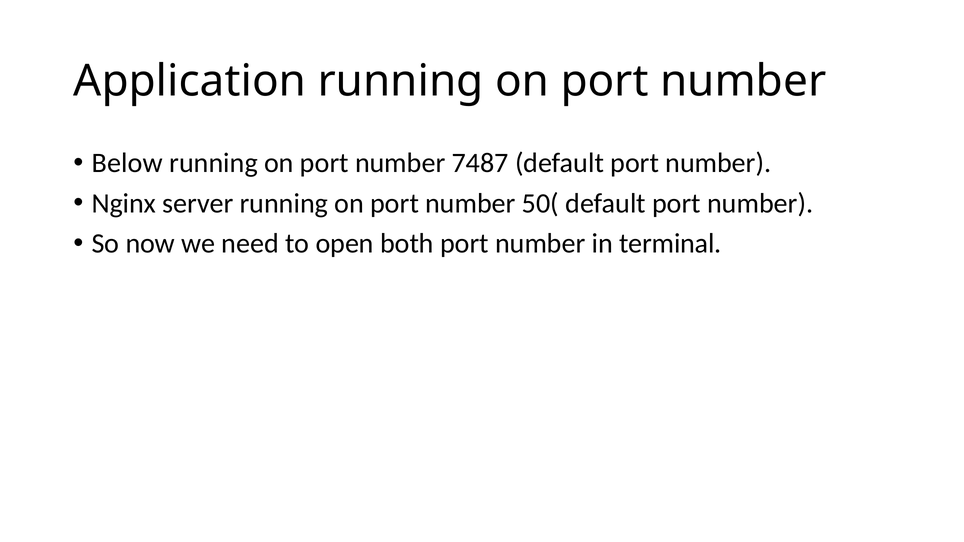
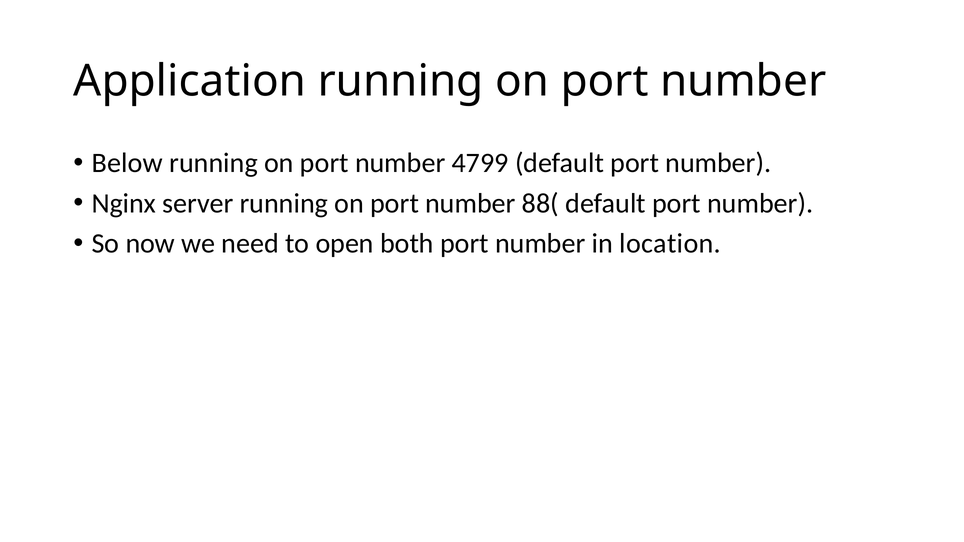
7487: 7487 -> 4799 (480, 163)
50(: 50( -> 88( (540, 203)
terminal: terminal -> location (670, 244)
